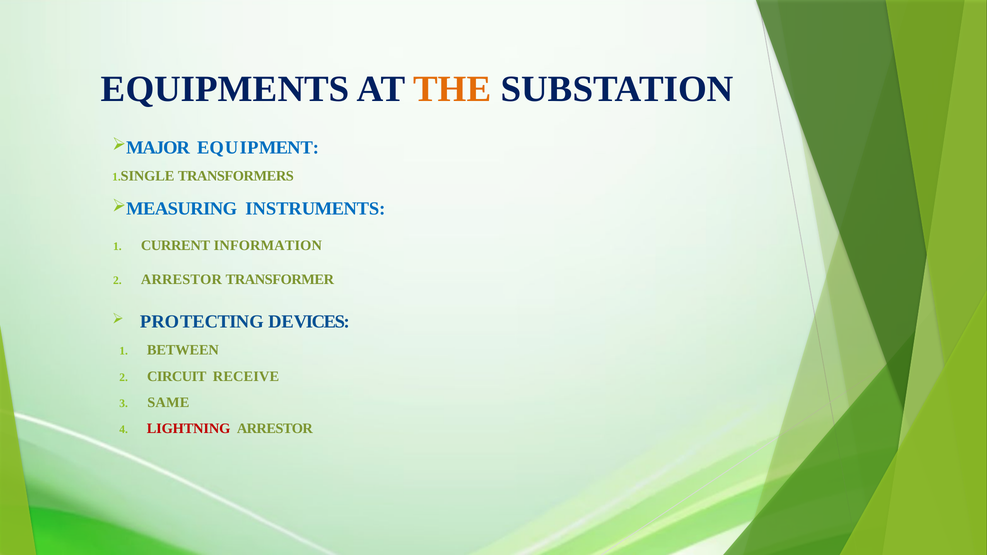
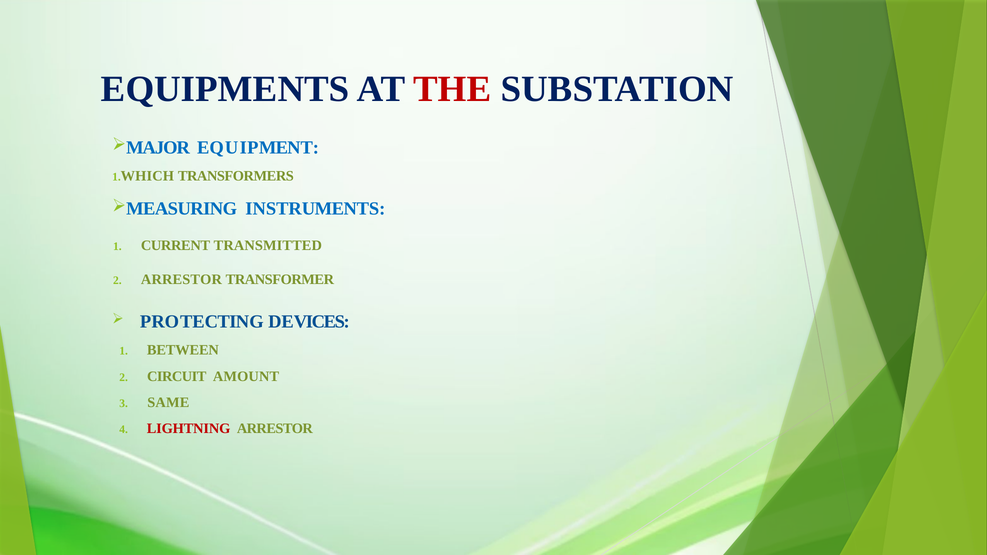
THE colour: orange -> red (452, 89)
SINGLE: SINGLE -> WHICH (147, 176)
INFORMATION: INFORMATION -> TRANSMITTED (268, 245)
RECEIVE: RECEIVE -> AMOUNT (246, 377)
